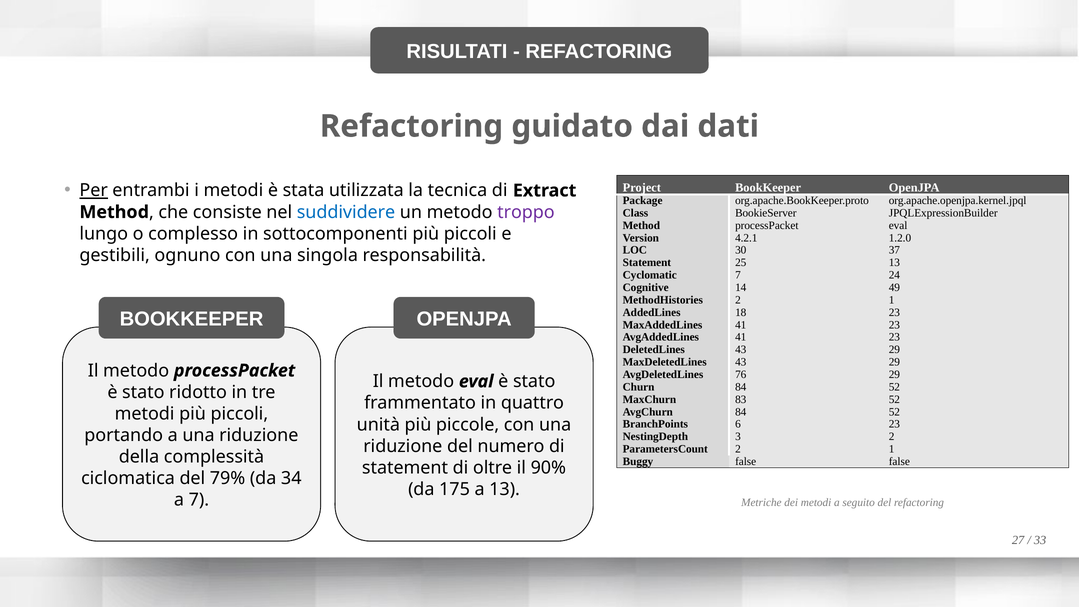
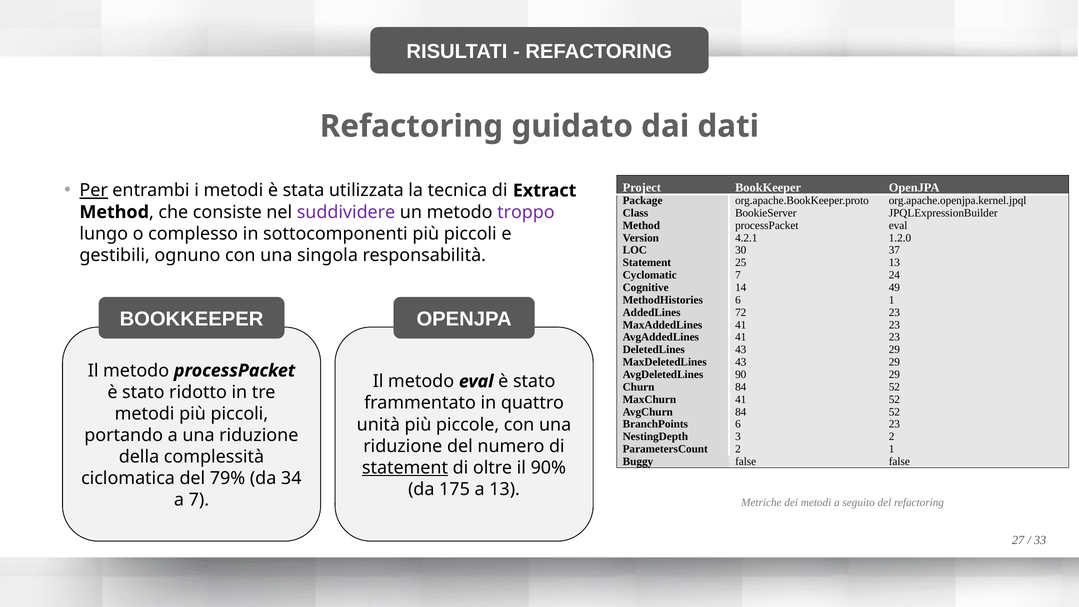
suddividere colour: blue -> purple (346, 212)
MethodHistories 2: 2 -> 6 (738, 300)
18: 18 -> 72 (741, 312)
76: 76 -> 90 (741, 374)
MaxChurn 83: 83 -> 41 (741, 399)
statement underline: none -> present (405, 468)
